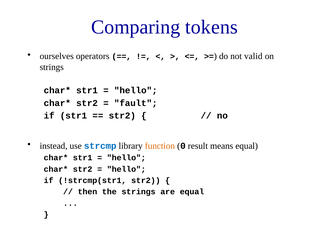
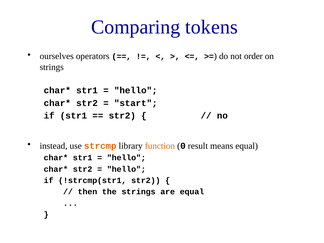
valid: valid -> order (253, 56)
fault: fault -> start (136, 103)
strcmp colour: blue -> orange (100, 146)
